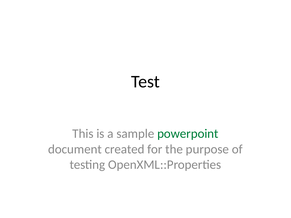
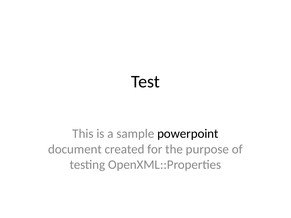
powerpoint colour: green -> black (188, 134)
